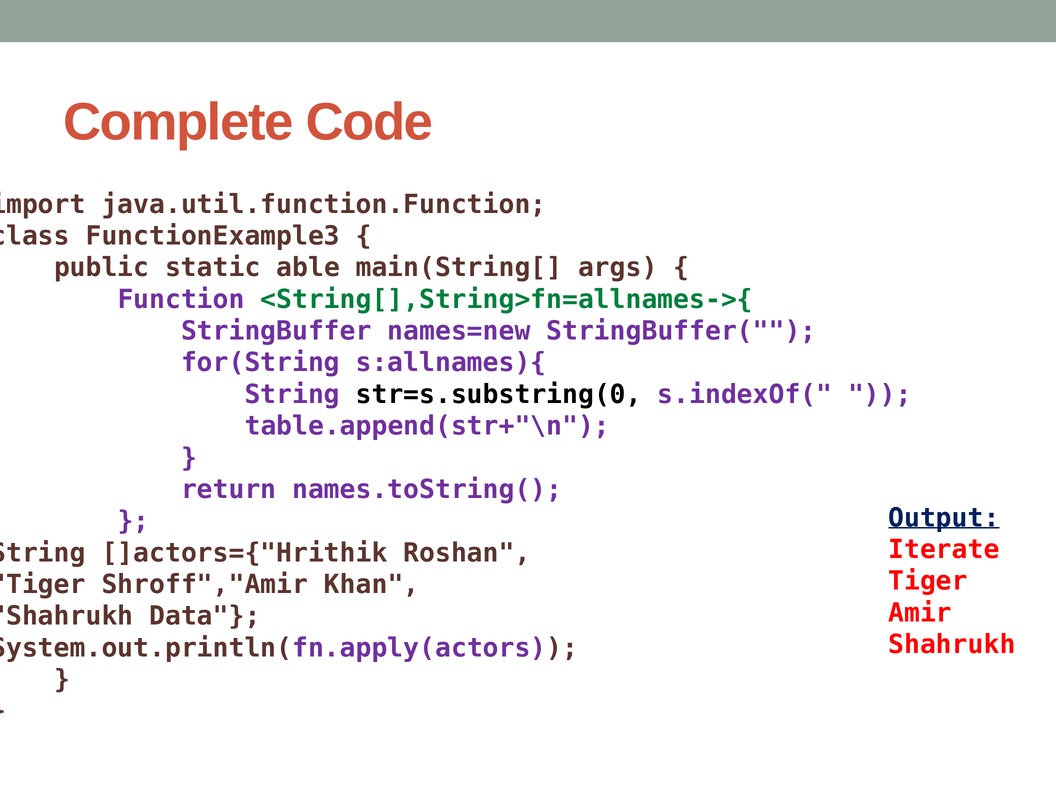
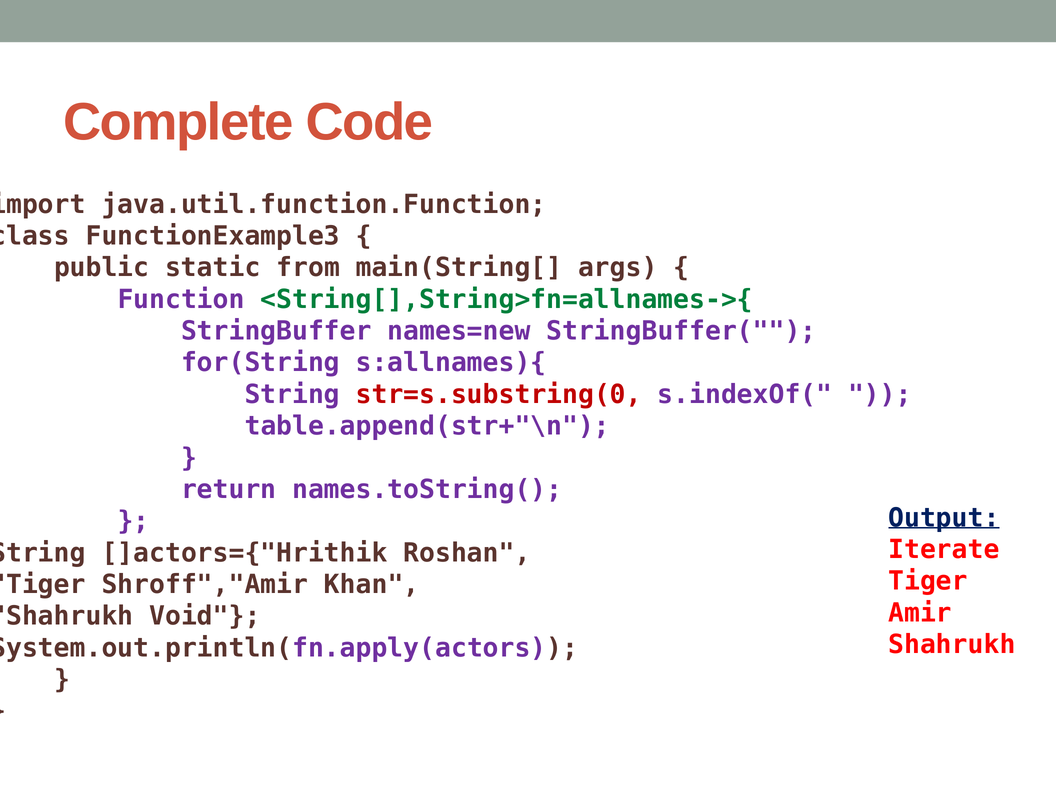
able: able -> from (308, 268)
str=s.substring(0 colour: black -> red (499, 394)
Data: Data -> Void (205, 616)
